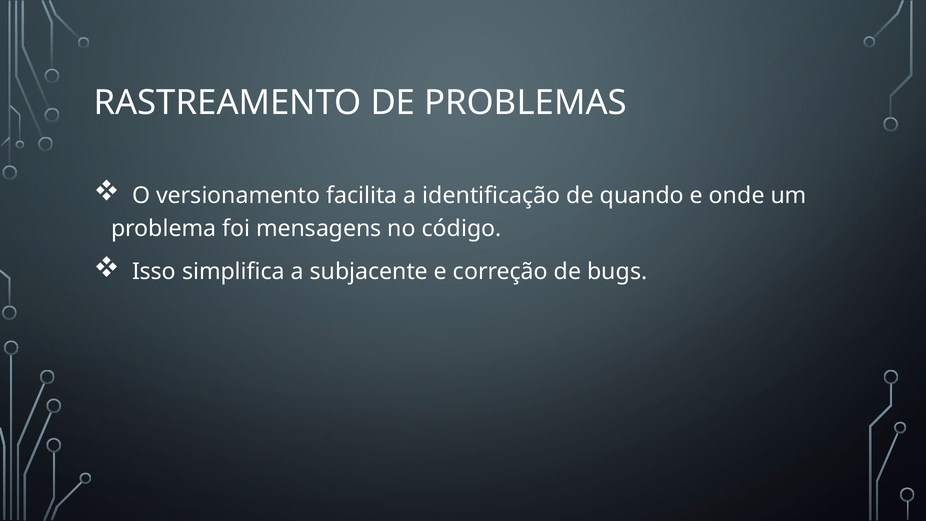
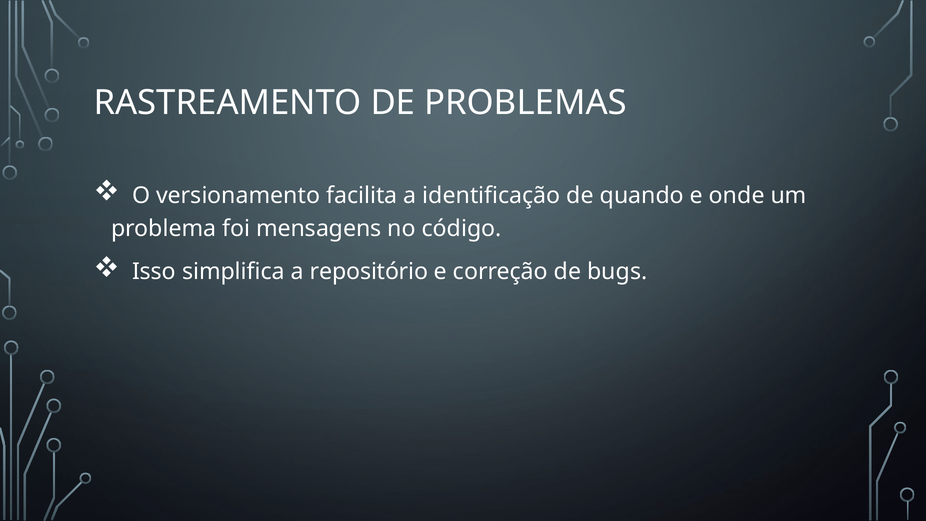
subjacente: subjacente -> repositório (369, 272)
